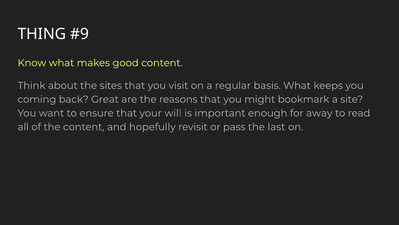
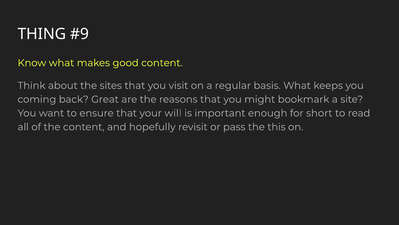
away: away -> short (319, 113)
last: last -> this (276, 127)
